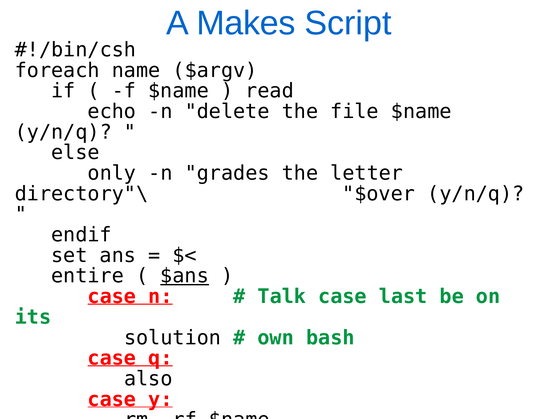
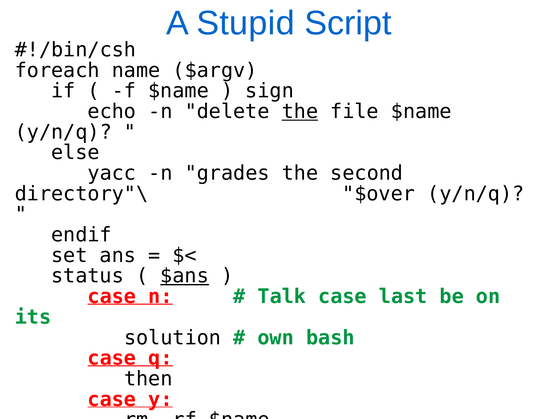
Makes: Makes -> Stupid (246, 23)
read: read -> sign (270, 91)
the underline: none -> present (300, 111)
only: only -> yacc (112, 173)
letter: letter -> second (367, 173)
entire: entire -> status (88, 276)
also: also -> then (148, 378)
